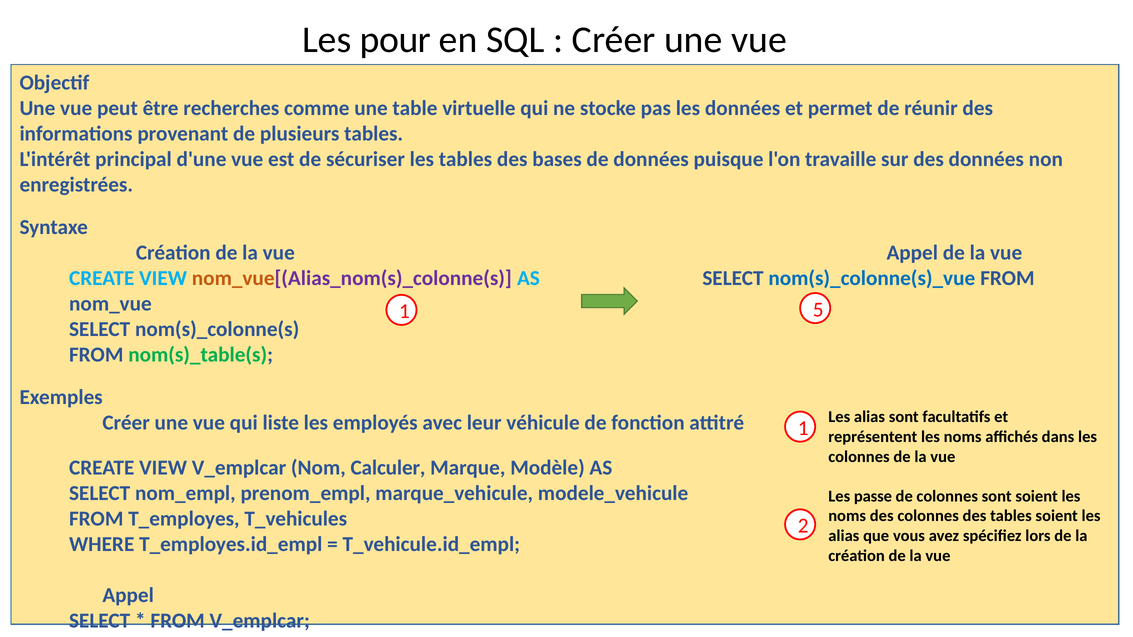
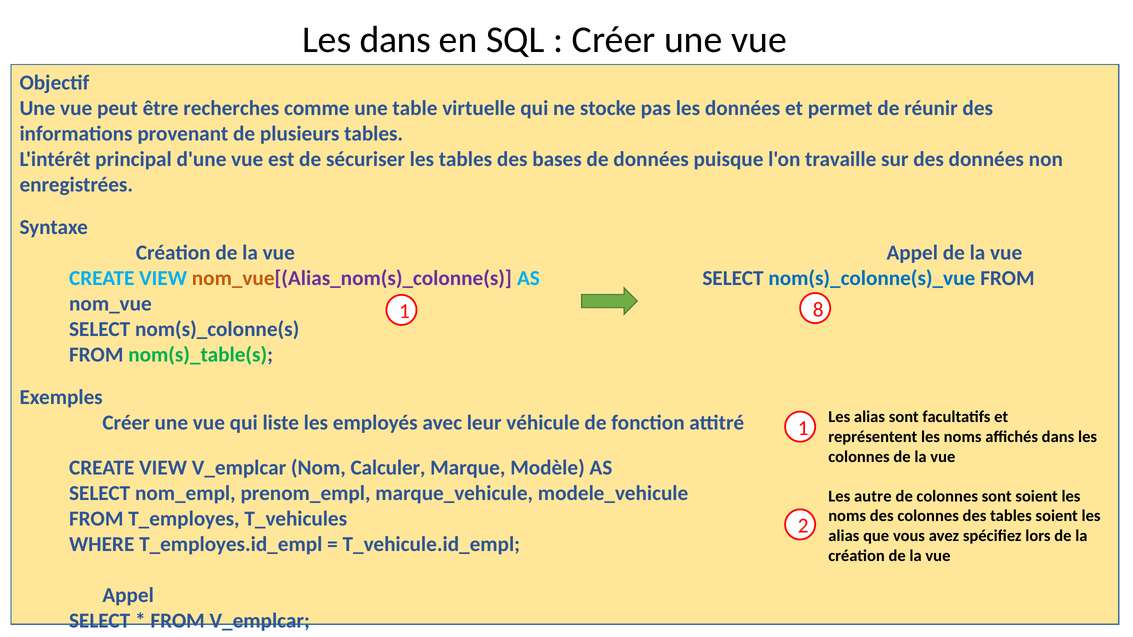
Les pour: pour -> dans (395, 40)
5: 5 -> 8 (818, 310)
passe: passe -> autre (873, 496)
